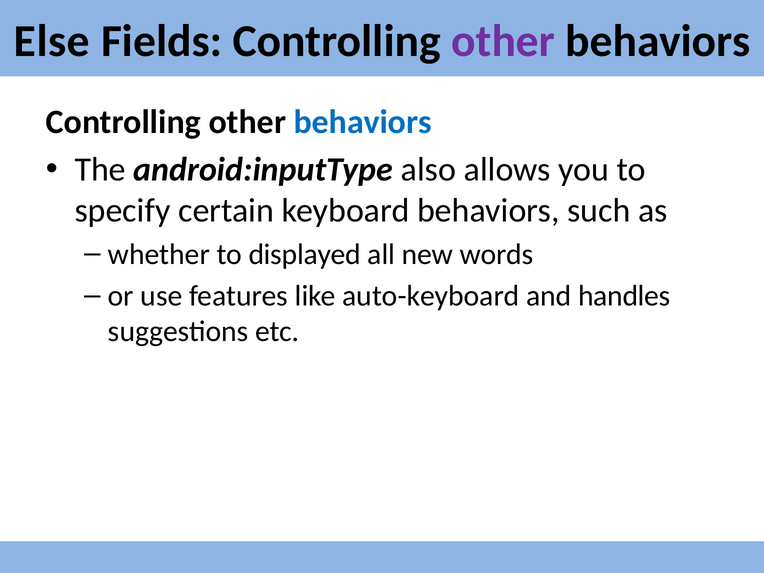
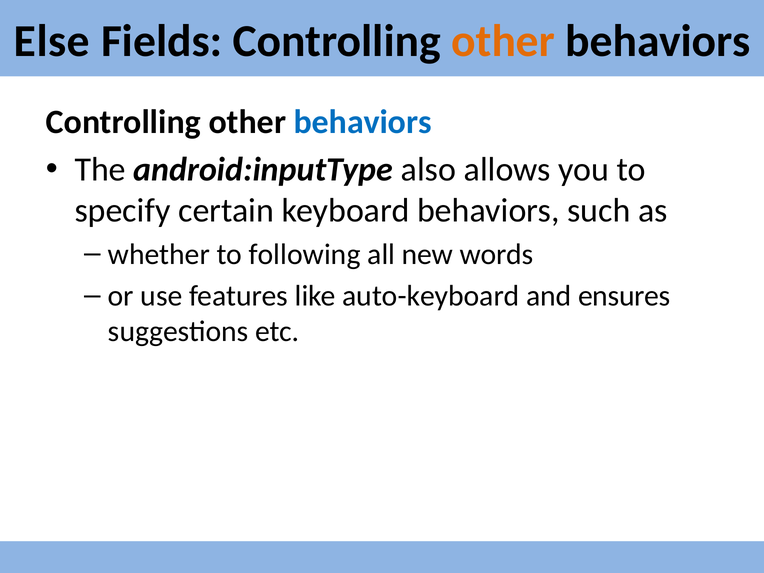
other colour: purple -> orange (503, 41)
displayed: displayed -> following (305, 254)
handles: handles -> ensures (624, 296)
